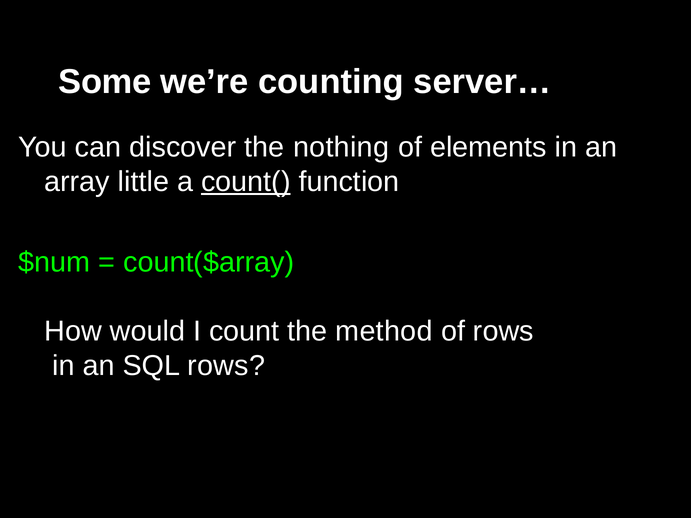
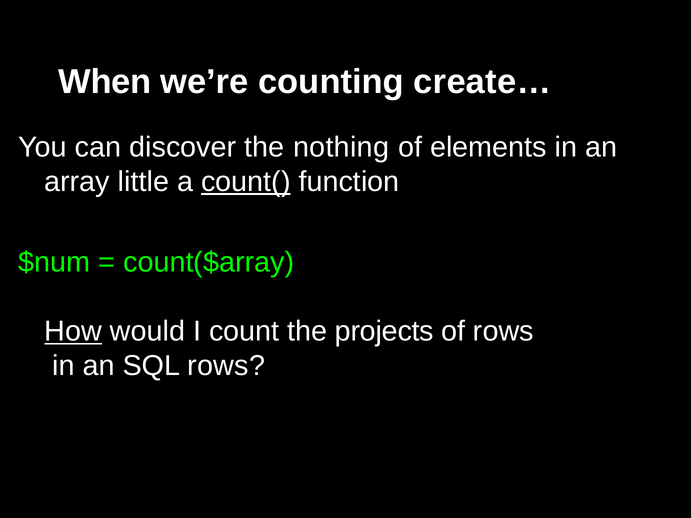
Some: Some -> When (105, 82)
server…: server… -> create… (482, 82)
How underline: none -> present (73, 331)
method: method -> projects (384, 331)
